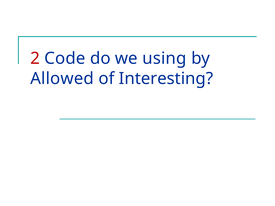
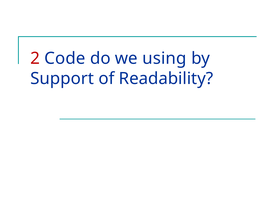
Allowed: Allowed -> Support (62, 79)
Interesting: Interesting -> Readability (166, 79)
